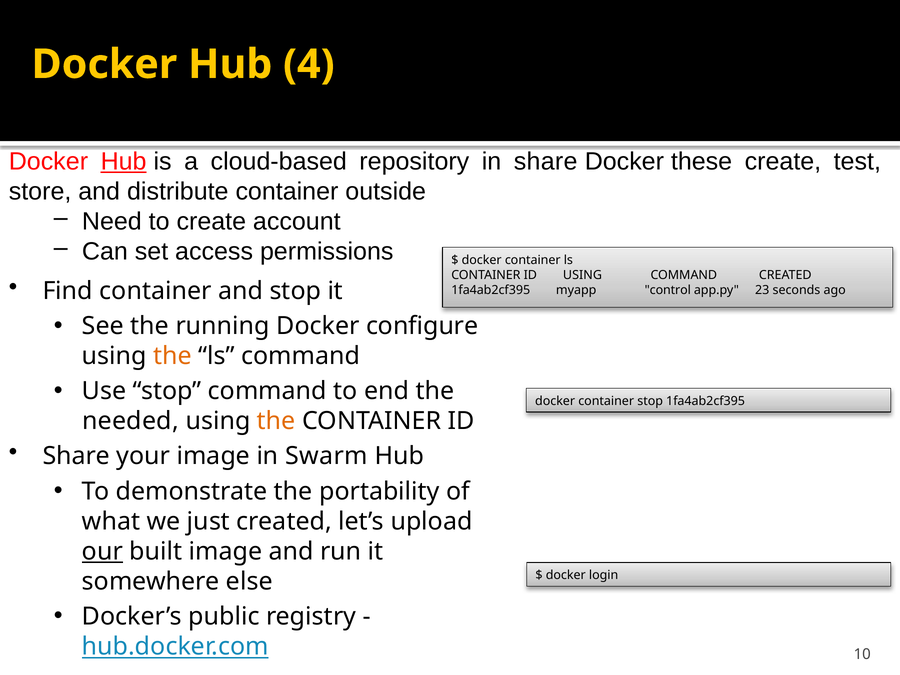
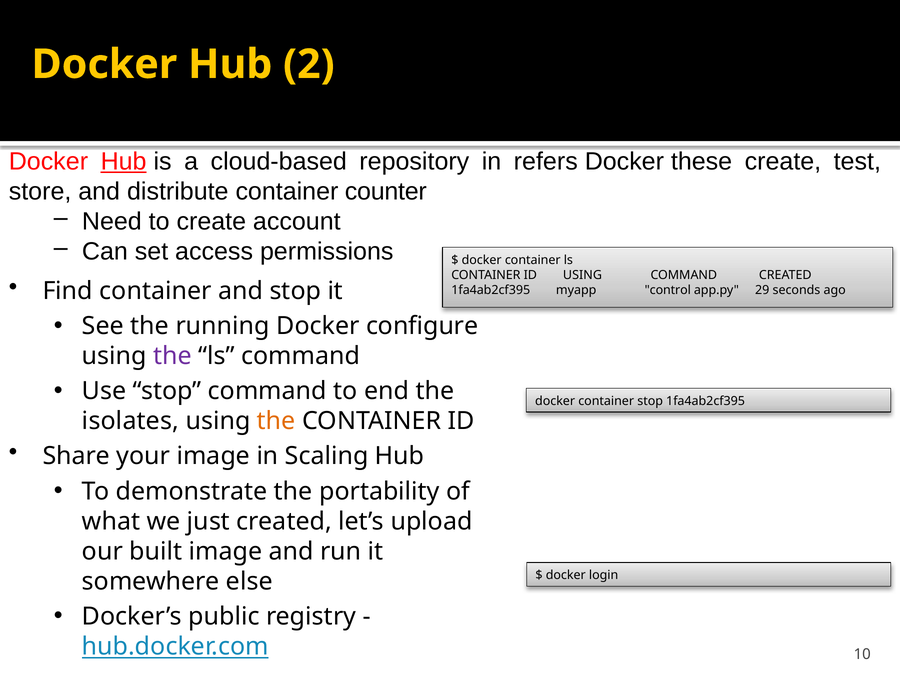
4: 4 -> 2 (309, 64)
in share: share -> refers (546, 161)
outside: outside -> counter (386, 191)
23: 23 -> 29 (762, 290)
the colour: orange -> purple (173, 356)
needed: needed -> isolates (130, 421)
Swarm: Swarm -> Scaling (327, 456)
our underline: present -> none (102, 551)
